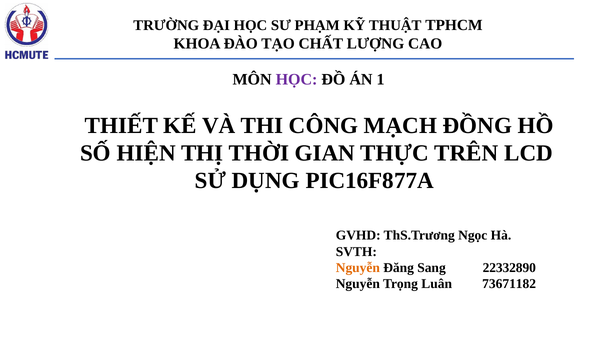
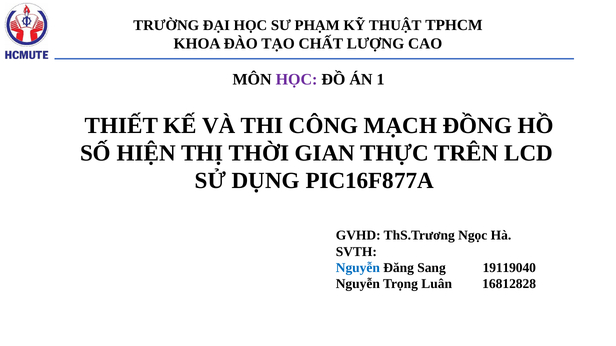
Nguyễn colour: orange -> blue (358, 268)
22332890: 22332890 -> 19119040 (509, 268)
73671182: 73671182 -> 16812828 (509, 284)
